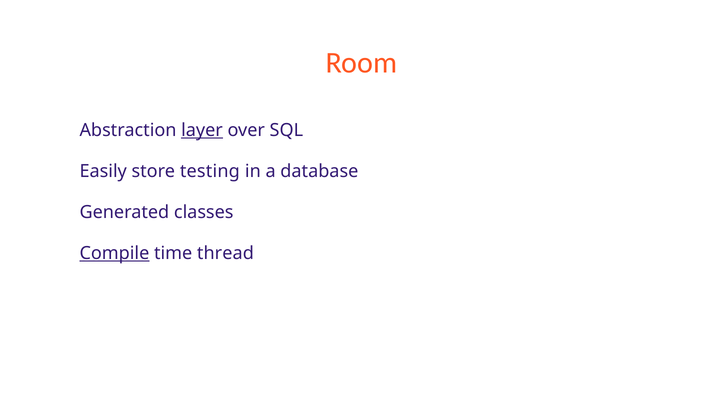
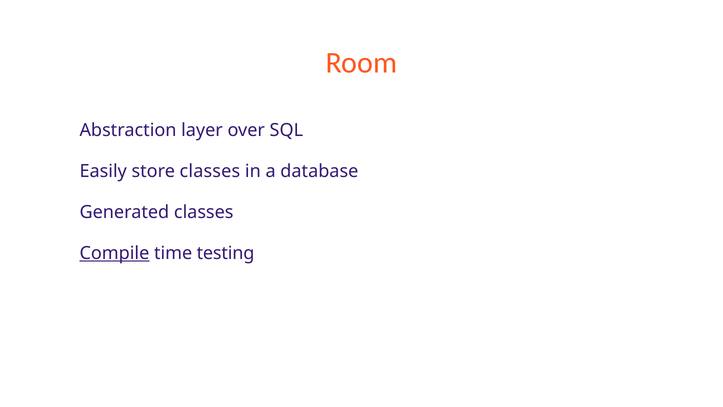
layer underline: present -> none (202, 130)
store testing: testing -> classes (210, 171)
thread: thread -> testing (226, 253)
